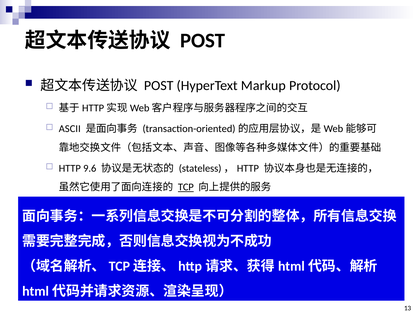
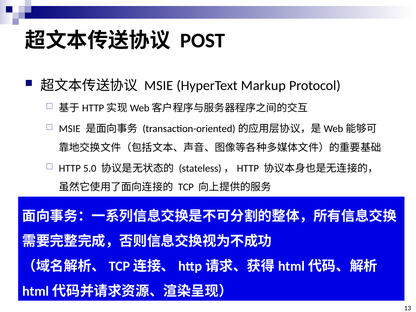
POST: POST -> MSIE (159, 85)
ASCII: ASCII -> MSIE (70, 129)
9.6: 9.6 -> 5.0 (90, 168)
TCP underline: present -> none (186, 187)
